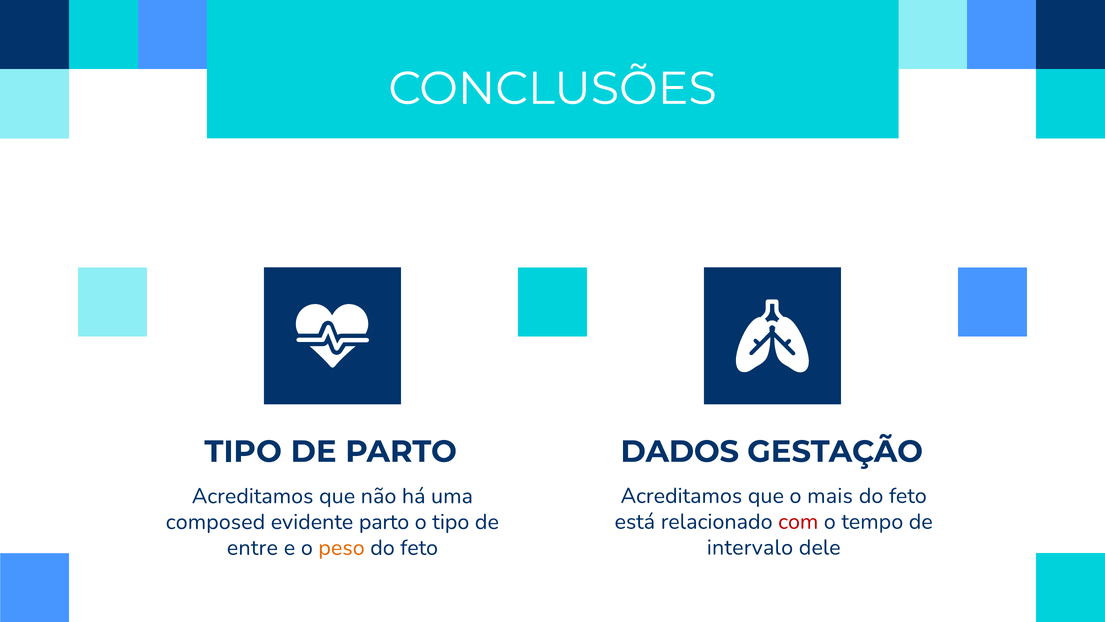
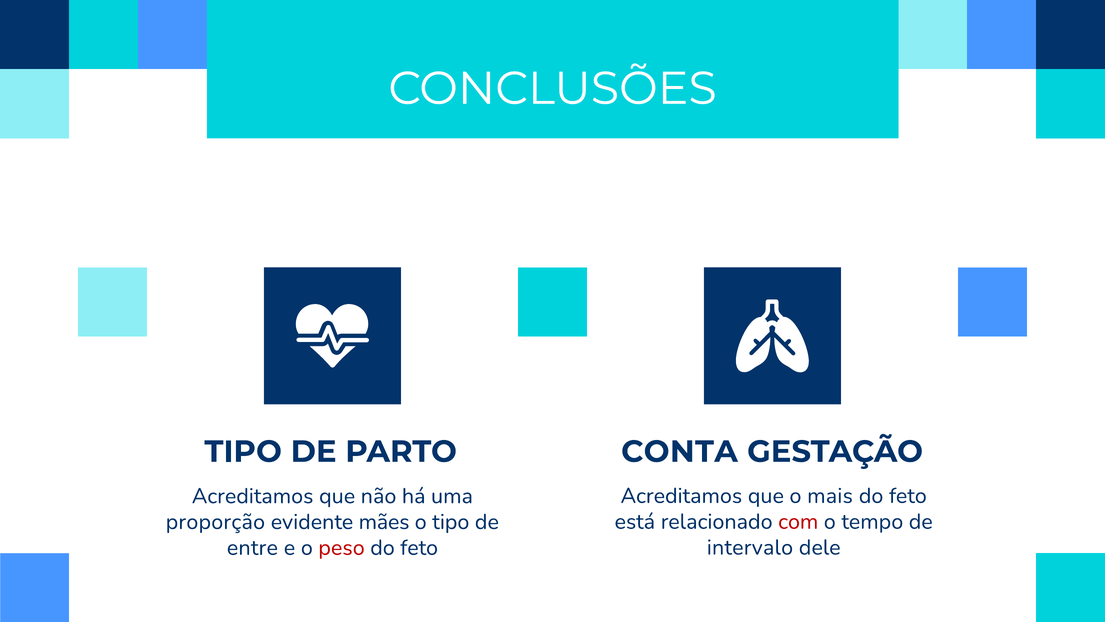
DADOS: DADOS -> CONTA (679, 451)
composed: composed -> proporção (215, 522)
evidente parto: parto -> mães (384, 522)
peso colour: orange -> red (342, 547)
